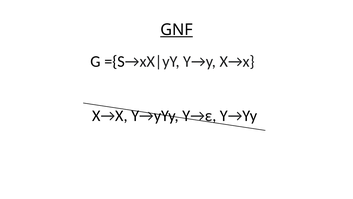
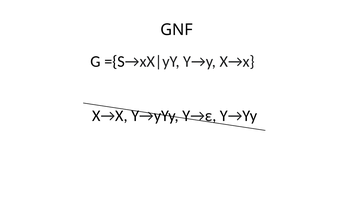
GNF underline: present -> none (176, 30)
